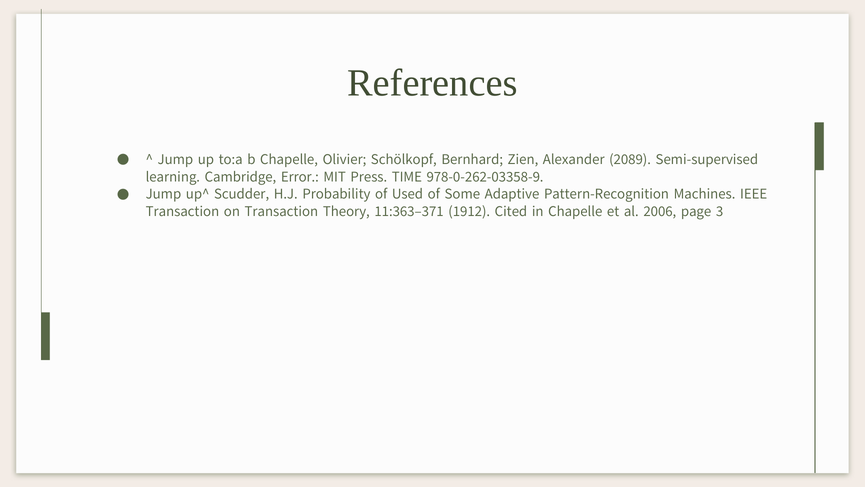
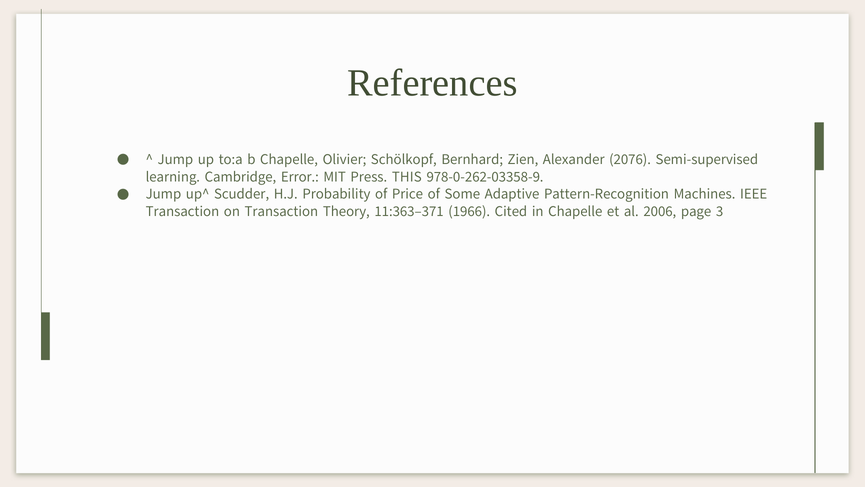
2089: 2089 -> 2076 (630, 159)
TIME: TIME -> THIS (407, 177)
Used: Used -> Price (407, 194)
1912: 1912 -> 1966 (469, 211)
